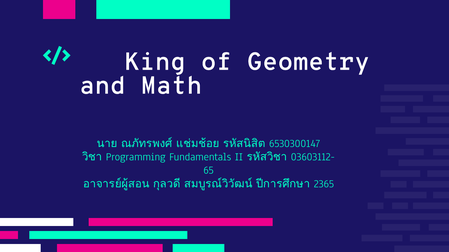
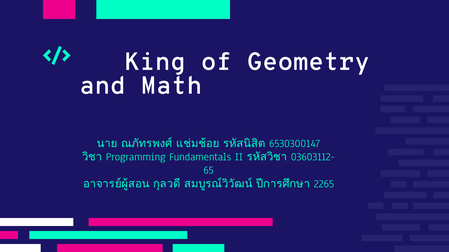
2365: 2365 -> 2265 (324, 184)
